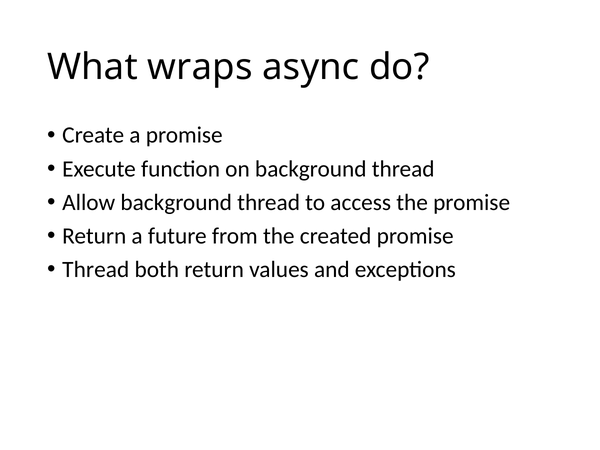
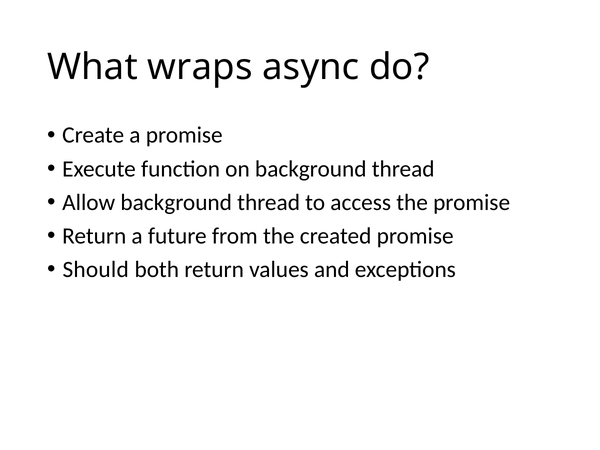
Thread: Thread -> Should (96, 269)
